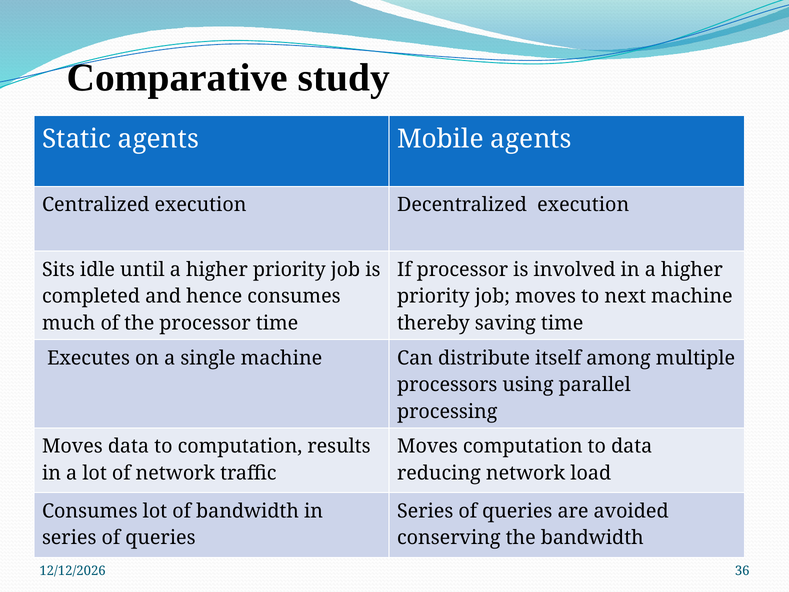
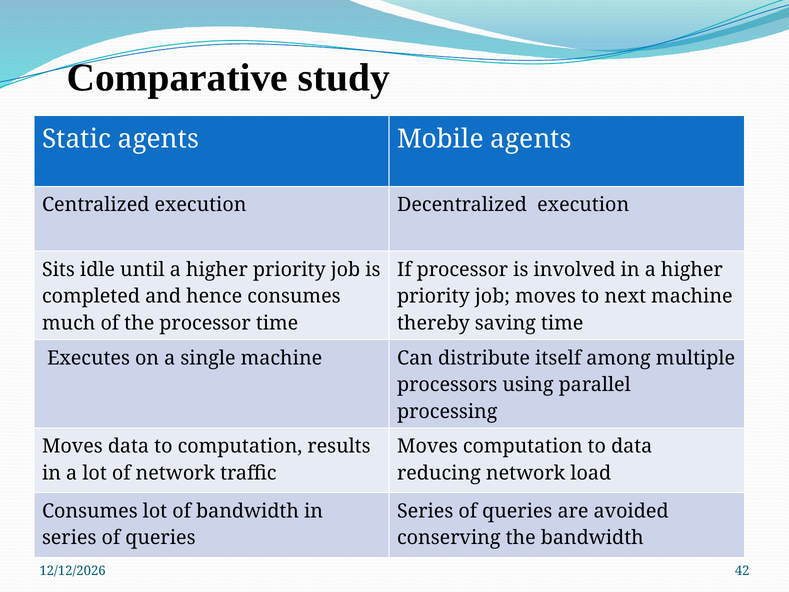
36: 36 -> 42 (742, 571)
